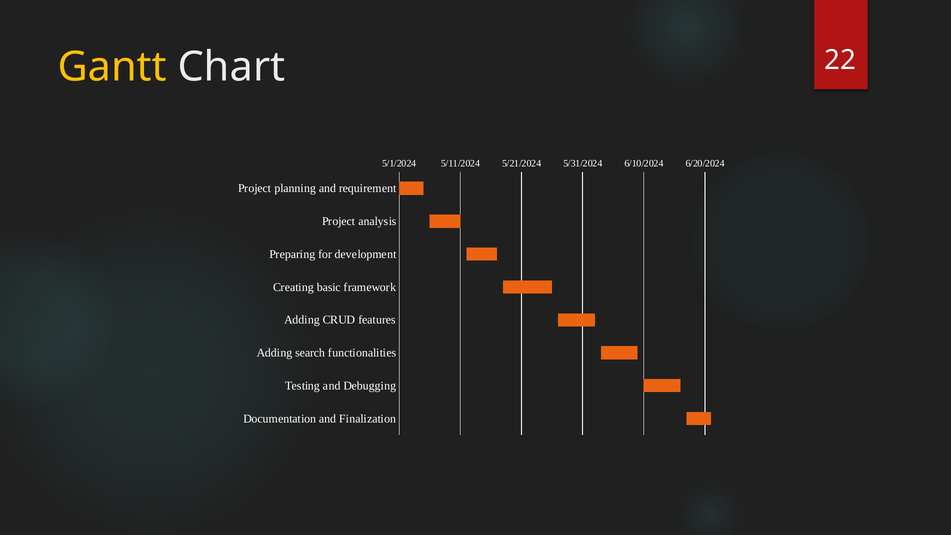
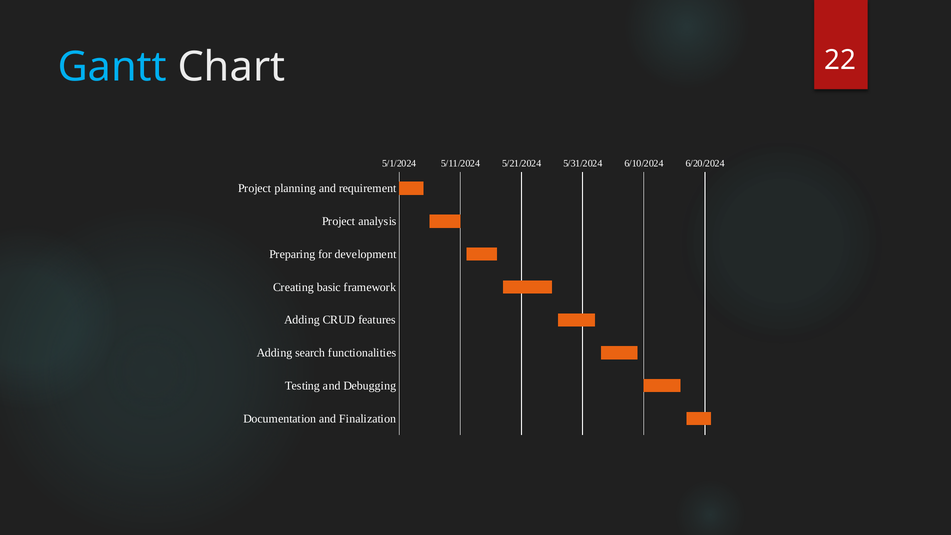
Gantt colour: yellow -> light blue (112, 67)
